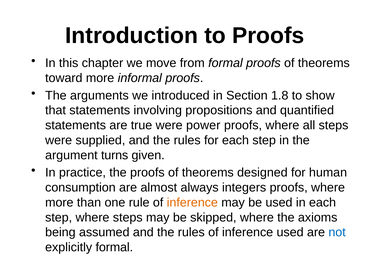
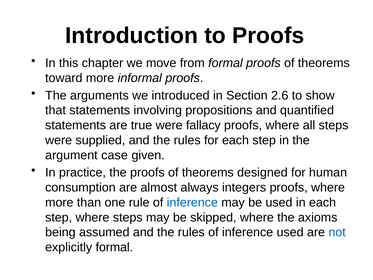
1.8: 1.8 -> 2.6 (280, 95)
power: power -> fallacy (203, 125)
turns: turns -> case (115, 155)
inference colour: orange -> blue (192, 202)
